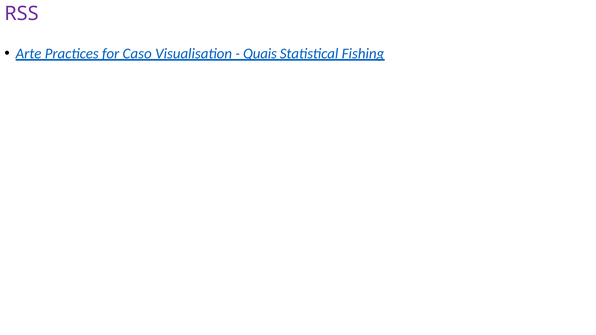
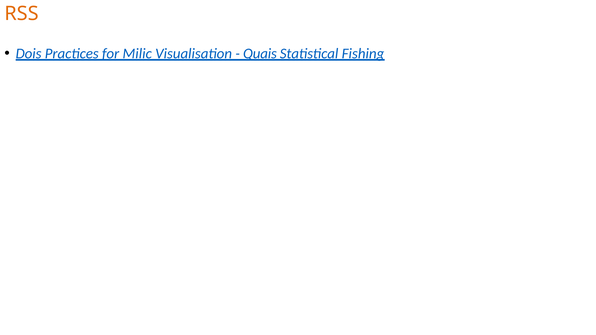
RSS colour: purple -> orange (22, 14)
Arte: Arte -> Dois (29, 53)
Caso: Caso -> Milic (137, 53)
